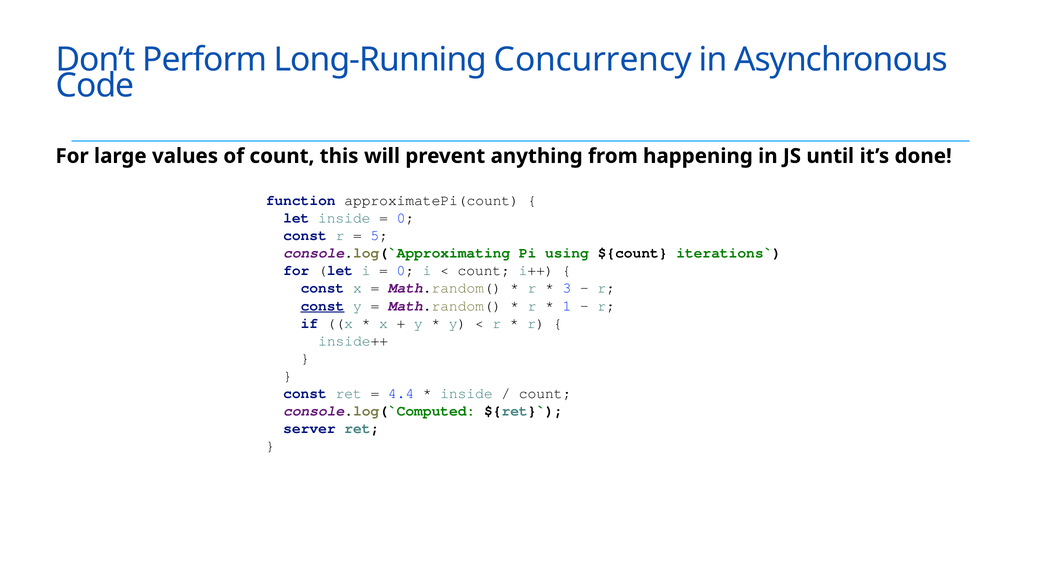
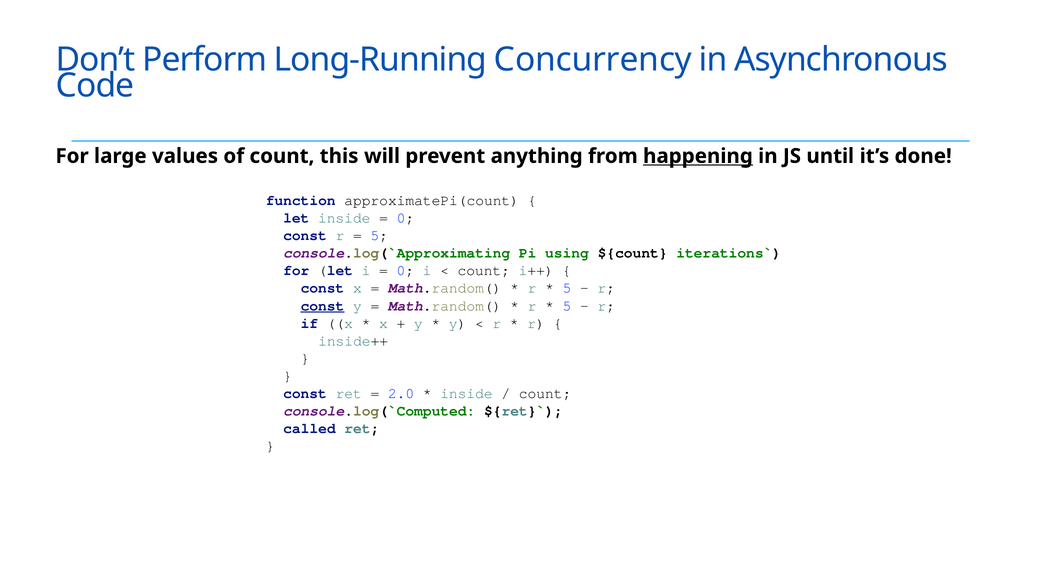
happening underline: none -> present (698, 156)
3: 3 -> 5 (567, 288)
1: 1 -> 5 (567, 306)
4.4: 4.4 -> 2.0 (401, 394)
server: server -> called (309, 429)
